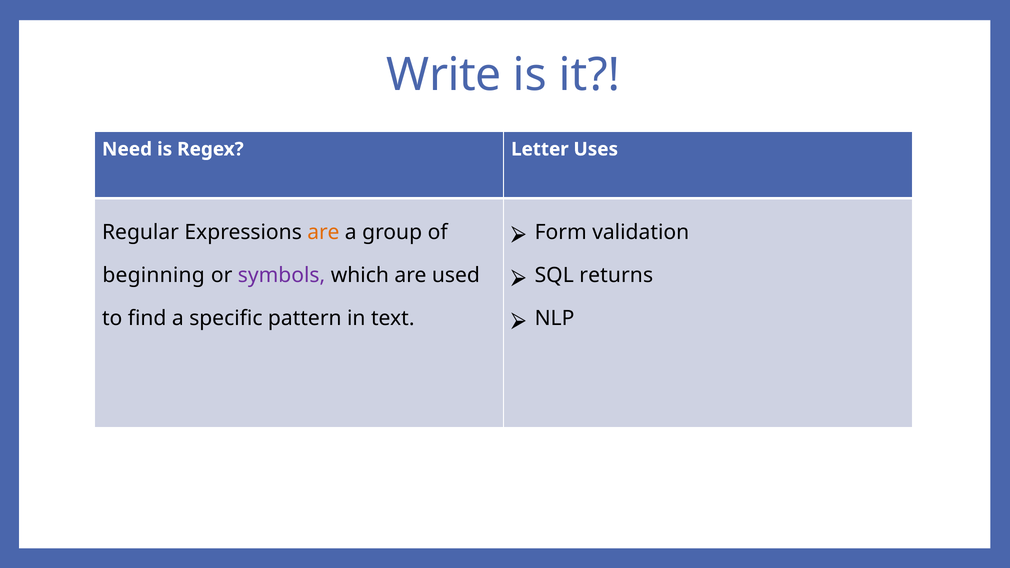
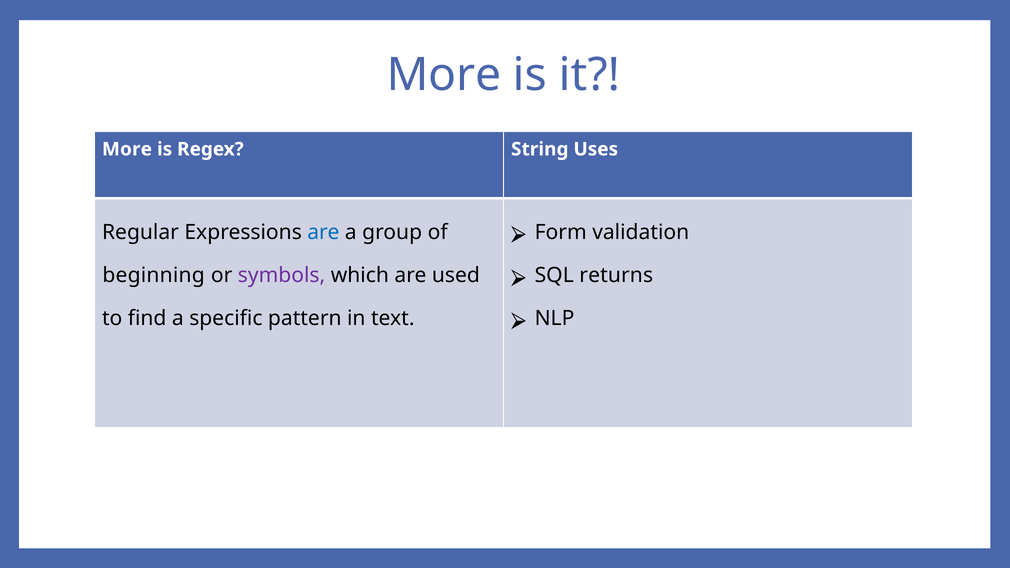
Write: Write -> More (444, 75)
Need: Need -> More (127, 149)
Letter: Letter -> String (540, 149)
are colour: orange -> blue (323, 232)
